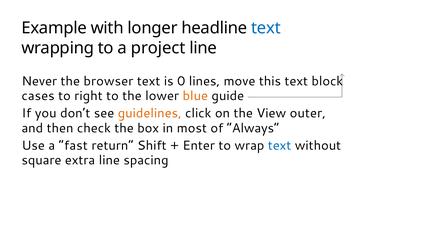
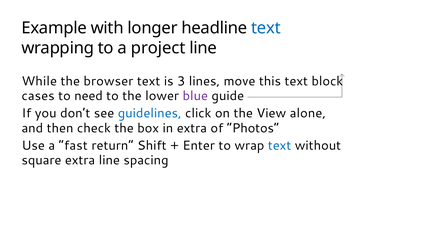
Never: Never -> While (39, 81)
0: 0 -> 3 (181, 81)
right: right -> need (89, 96)
blue colour: orange -> purple (195, 96)
guidelines colour: orange -> blue (150, 113)
outer: outer -> alone (308, 113)
in most: most -> extra (192, 128)
Always: Always -> Photos (253, 128)
